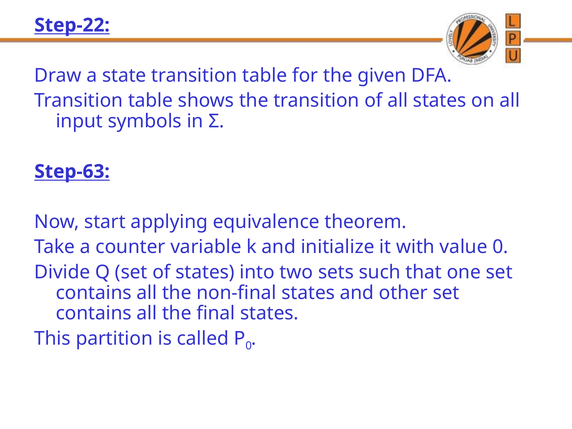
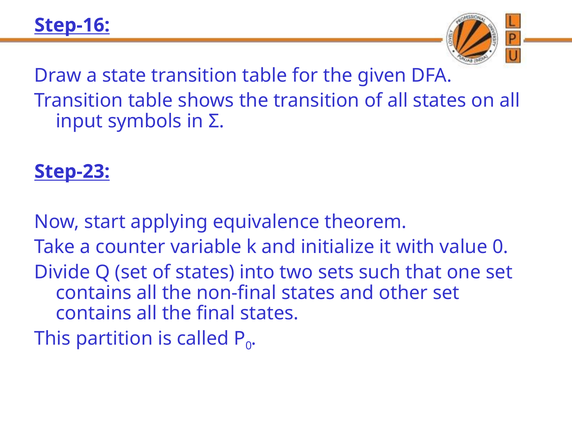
Step-22: Step-22 -> Step-16 (72, 25)
Step-63: Step-63 -> Step-23 (72, 172)
